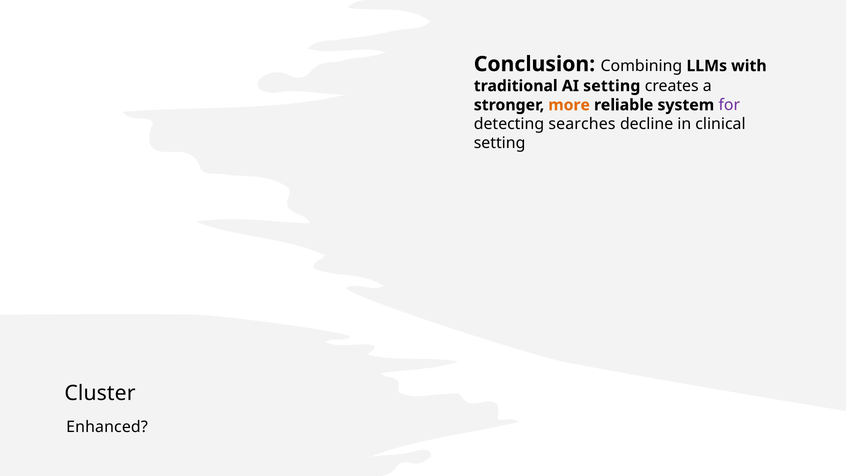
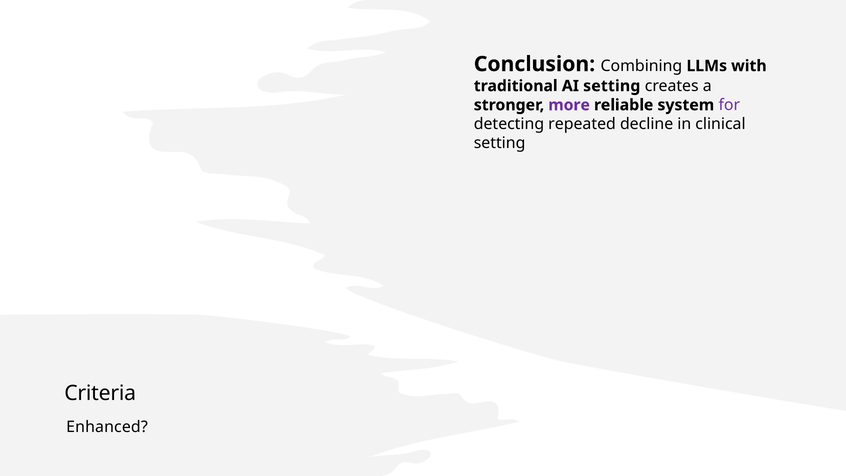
more colour: orange -> purple (569, 105)
searches: searches -> repeated (582, 124)
Cluster: Cluster -> Criteria (100, 393)
